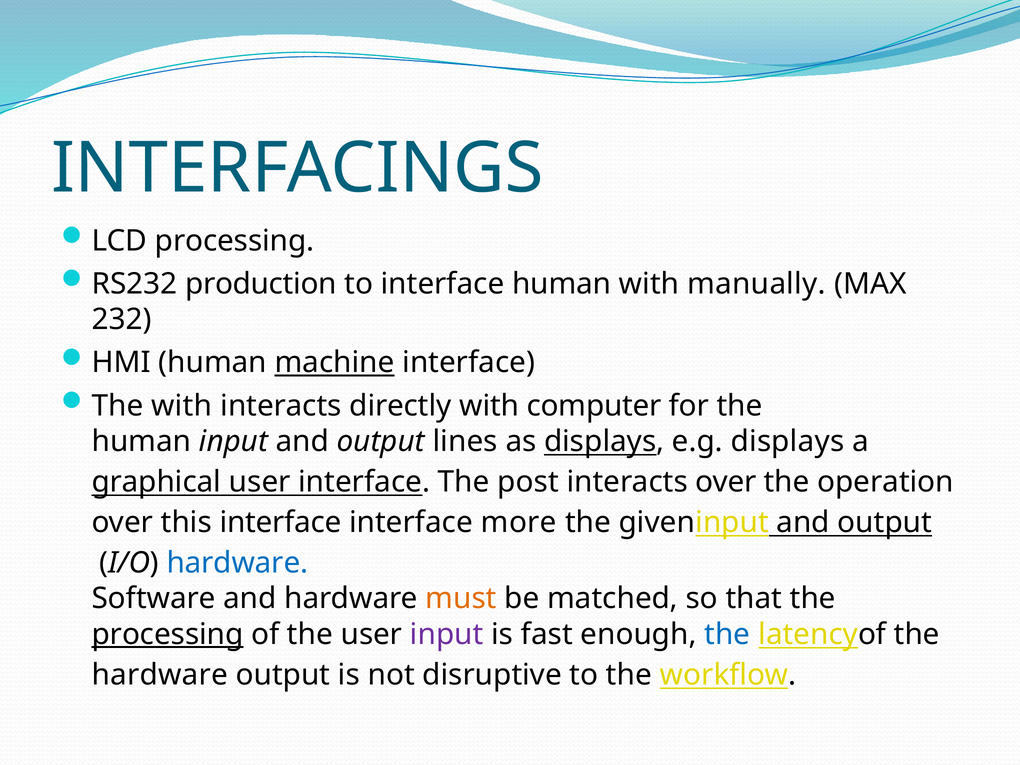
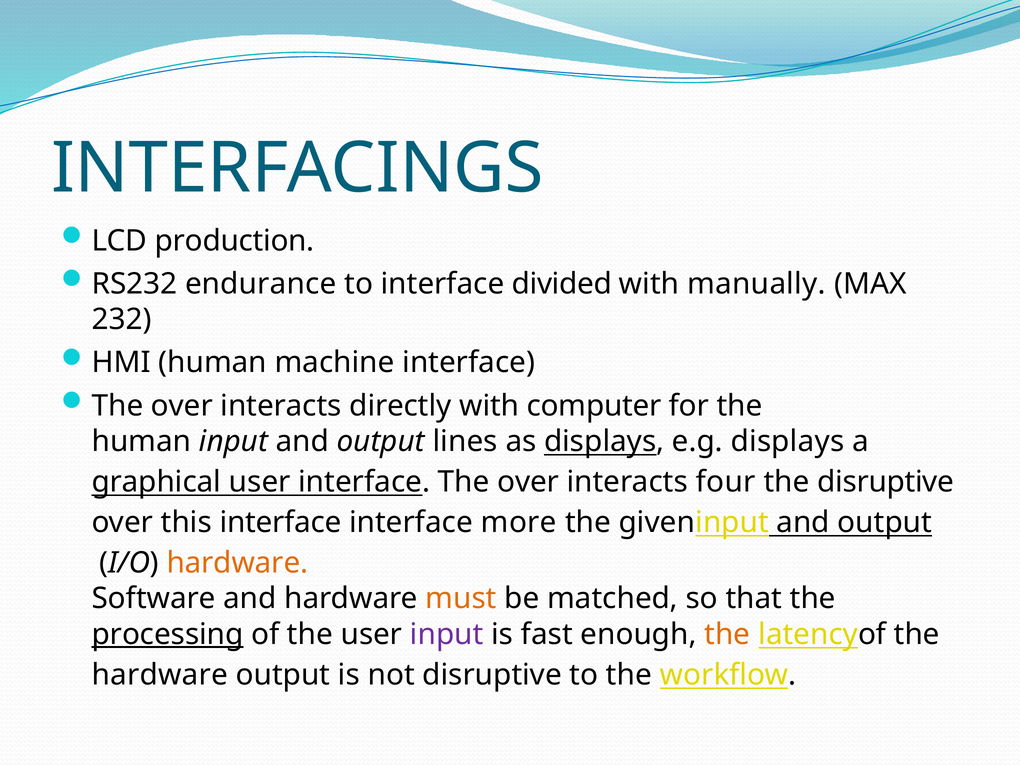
LCD processing: processing -> production (235, 241)
production: production -> endurance (261, 284)
interface human: human -> divided (562, 284)
machine underline: present -> none (335, 363)
with: with -> over (182, 406)
interface The post: post -> over (528, 482)
interacts over: over -> four (726, 482)
the operation: operation -> disruptive (886, 482)
hardware colour: blue -> orange (237, 563)
the colour: blue -> orange (727, 634)
